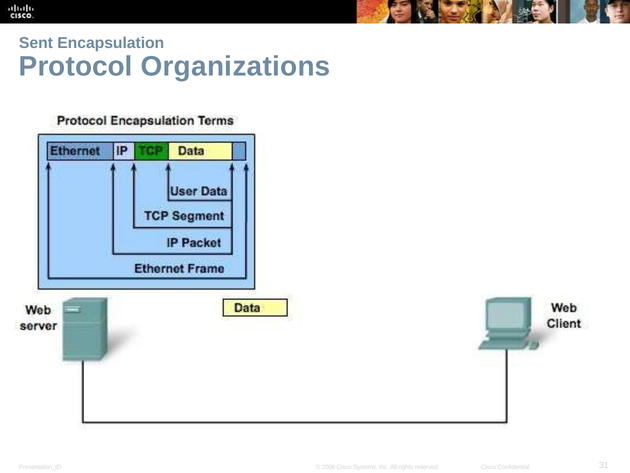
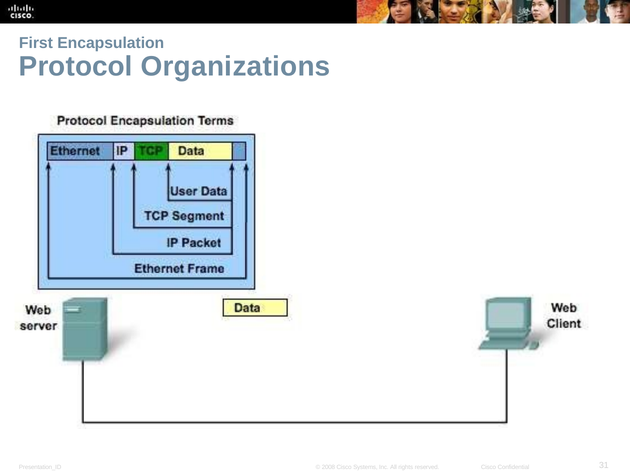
Sent: Sent -> First (36, 43)
